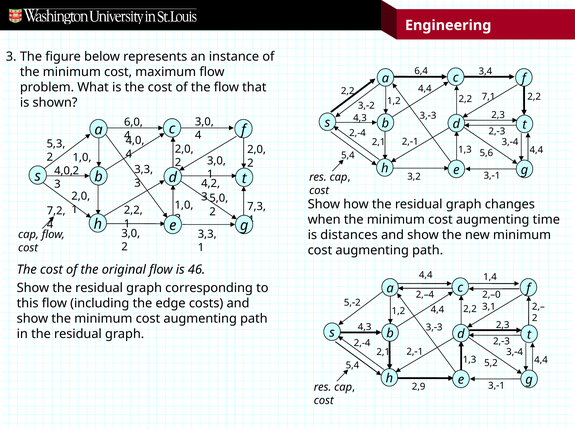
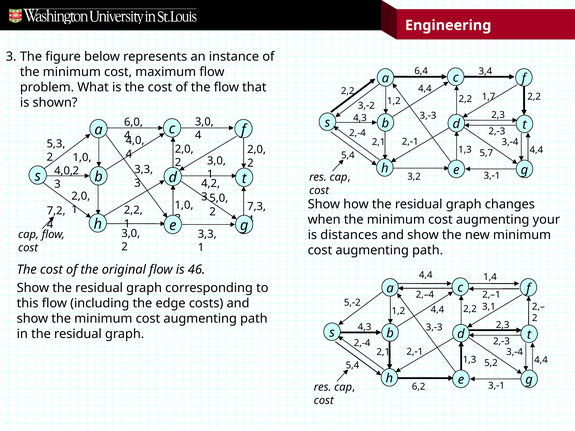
7,1: 7,1 -> 1,7 (489, 97)
5,6: 5,6 -> 5,7 (486, 153)
time: time -> your (546, 220)
2,–0: 2,–0 -> 2,–1 (491, 295)
2,9: 2,9 -> 6,2 (419, 387)
